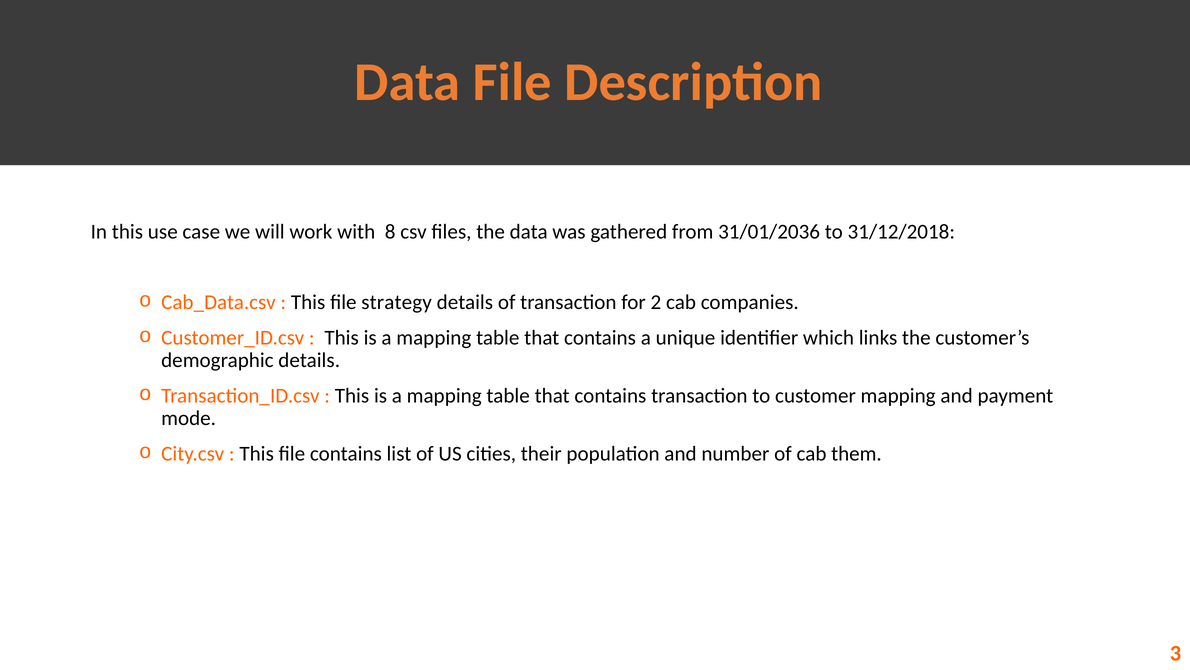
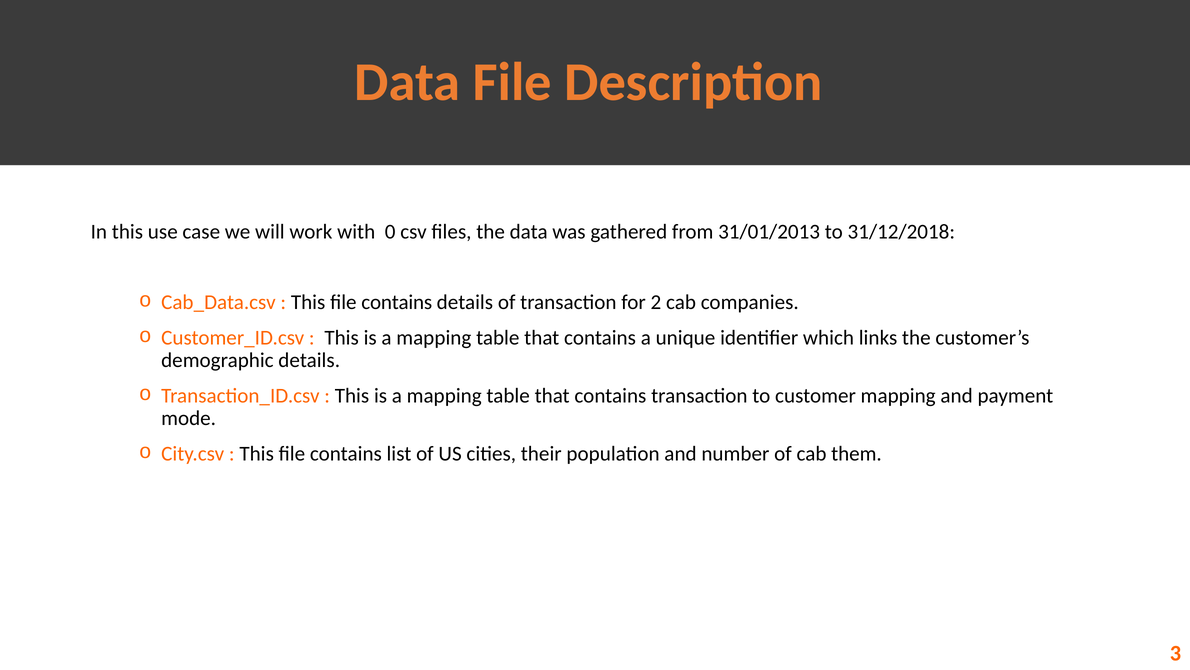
8: 8 -> 0 (390, 232)
31/01/2036: 31/01/2036 -> 31/01/2013 (769, 232)
strategy: strategy -> contains (397, 302)
